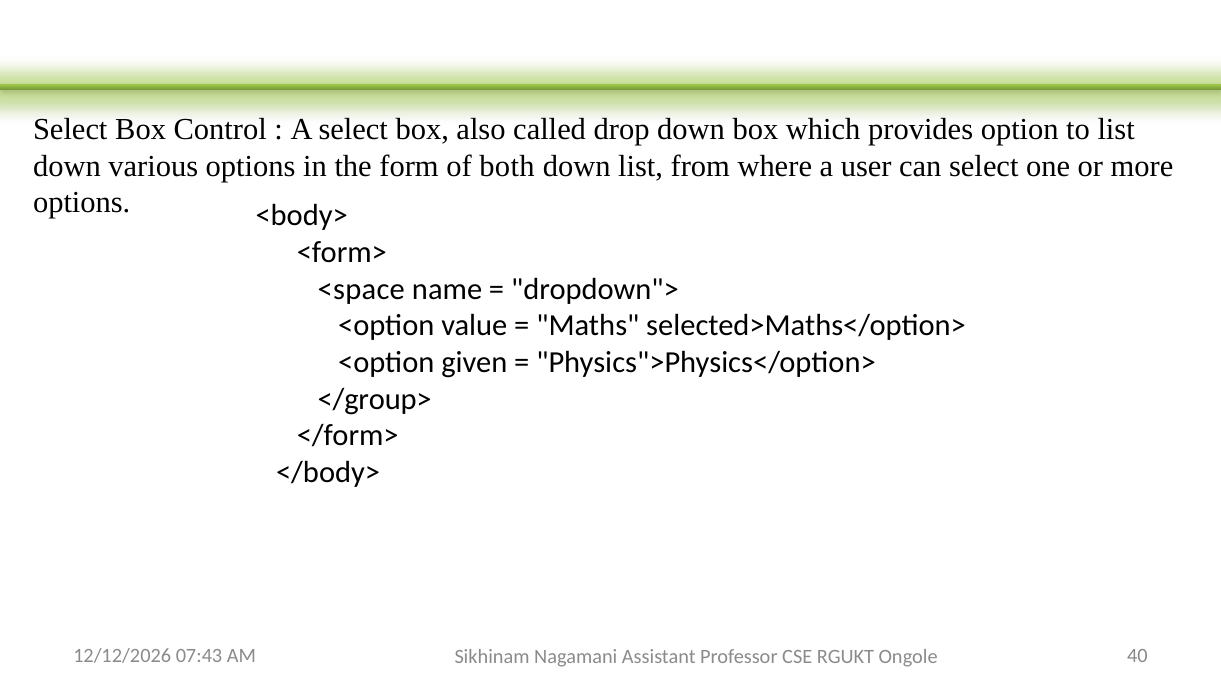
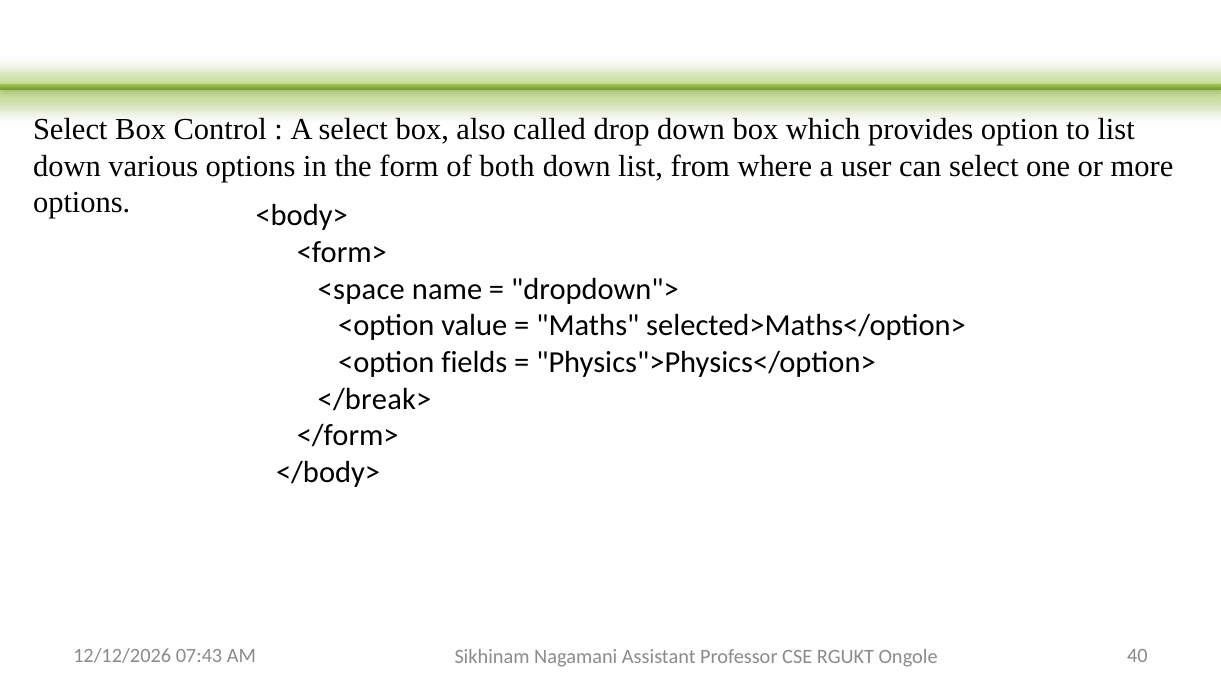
given: given -> fields (474, 362)
</group>: </group> -> </break> (374, 399)
